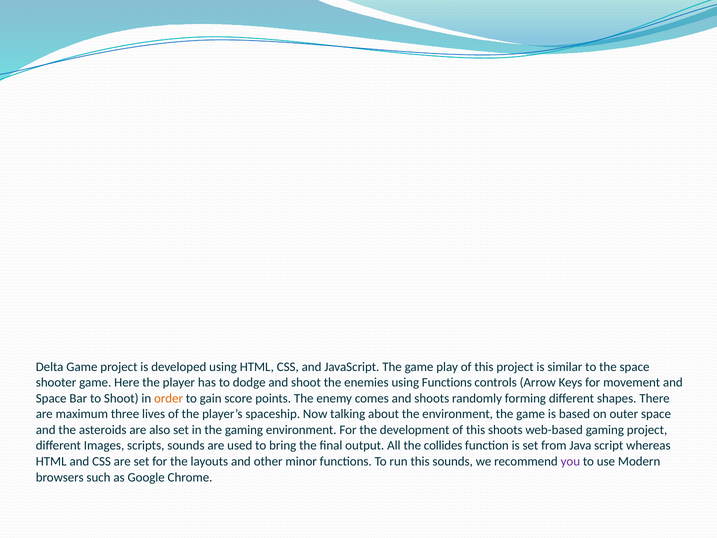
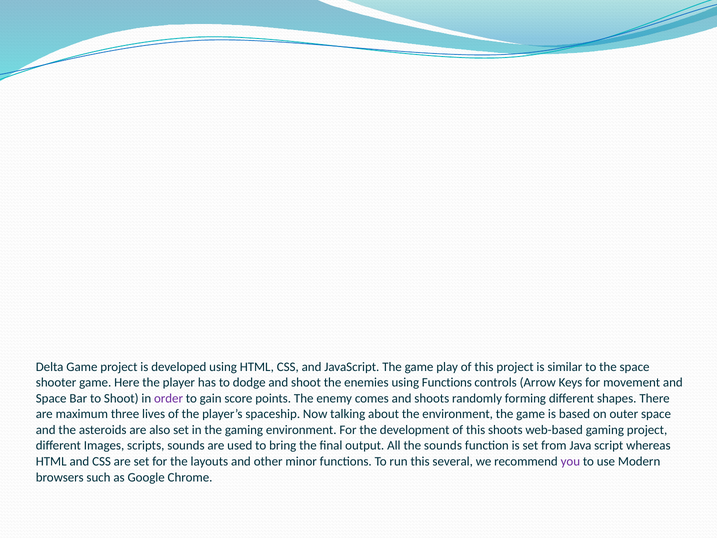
order colour: orange -> purple (169, 398)
the collides: collides -> sounds (443, 446)
this sounds: sounds -> several (453, 461)
